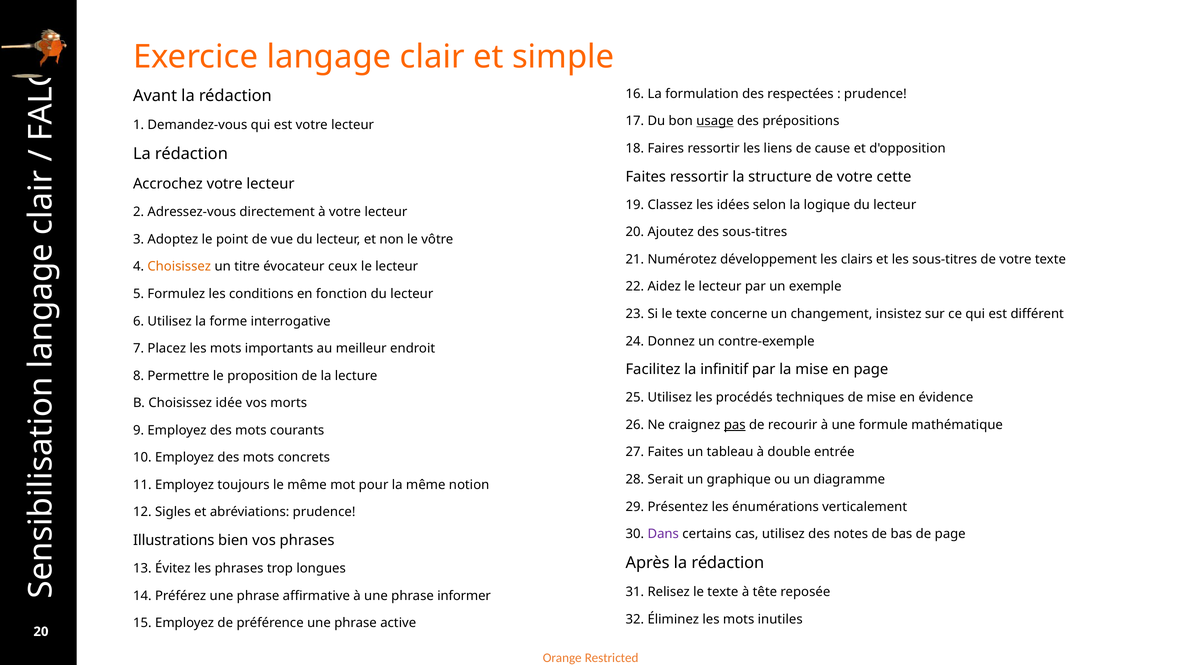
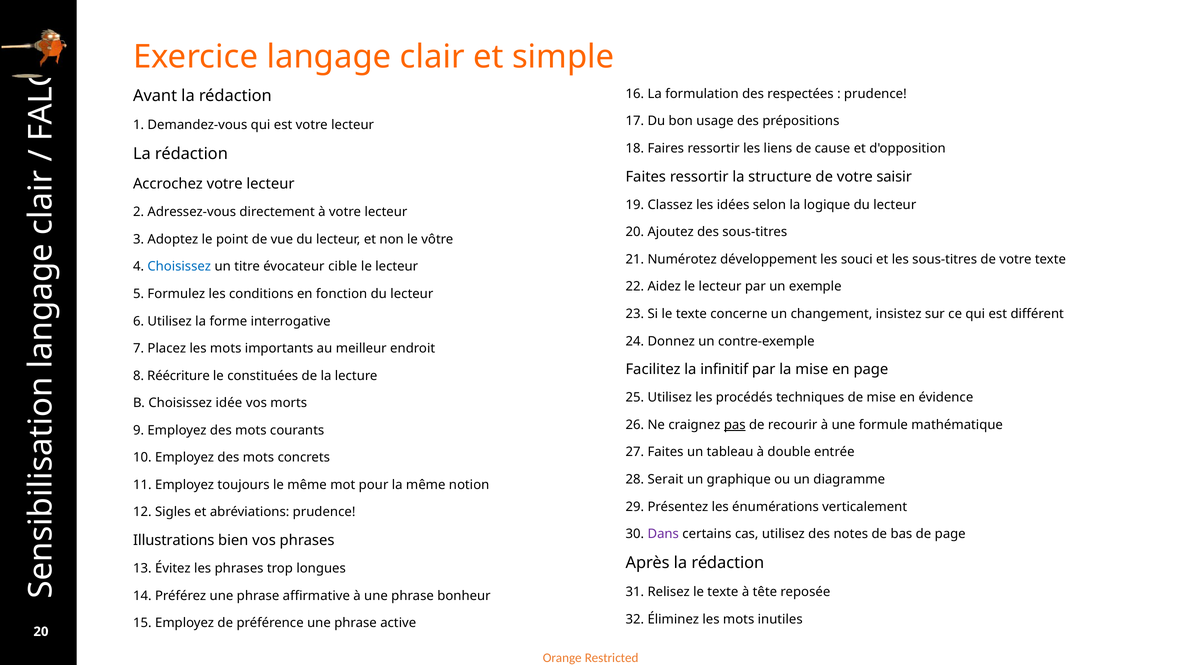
usage underline: present -> none (715, 121)
cette: cette -> saisir (894, 177)
clairs: clairs -> souci (857, 259)
Choisissez colour: orange -> blue (179, 267)
ceux: ceux -> cible (343, 267)
Permettre: Permettre -> Réécriture (178, 376)
proposition: proposition -> constituées (263, 376)
informer: informer -> bonheur (464, 596)
